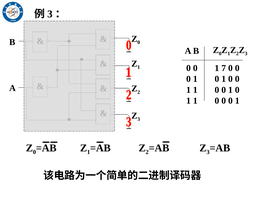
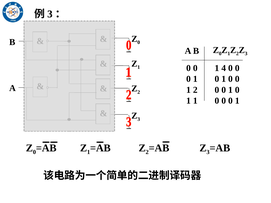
7: 7 -> 4 (224, 68)
1: 1 -> 2 (195, 90)
